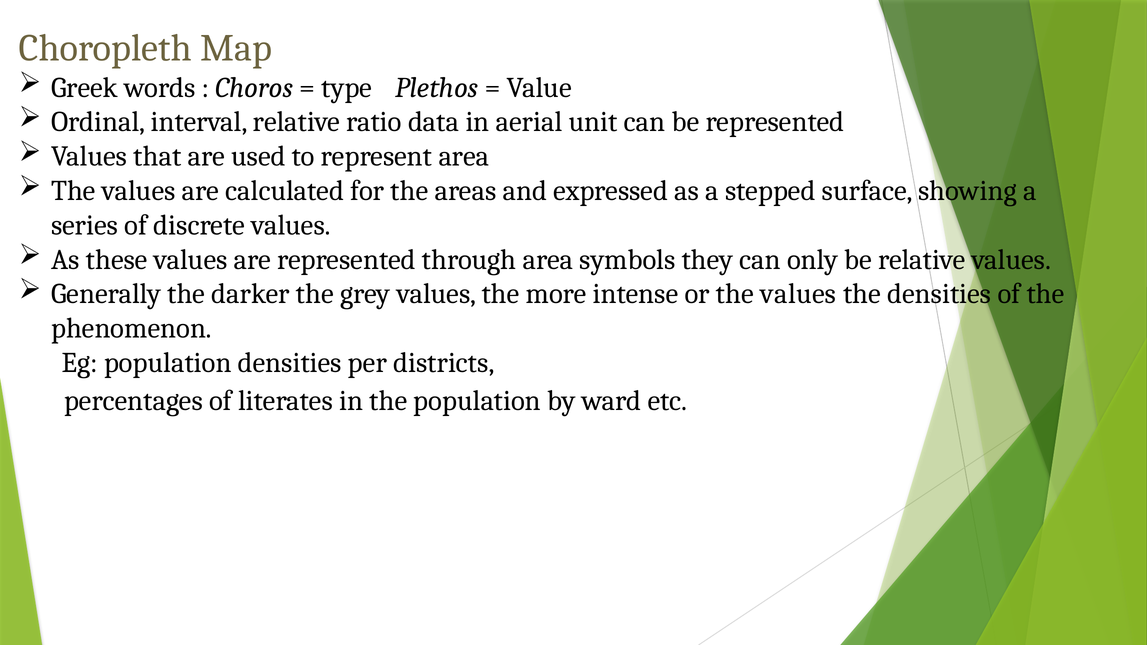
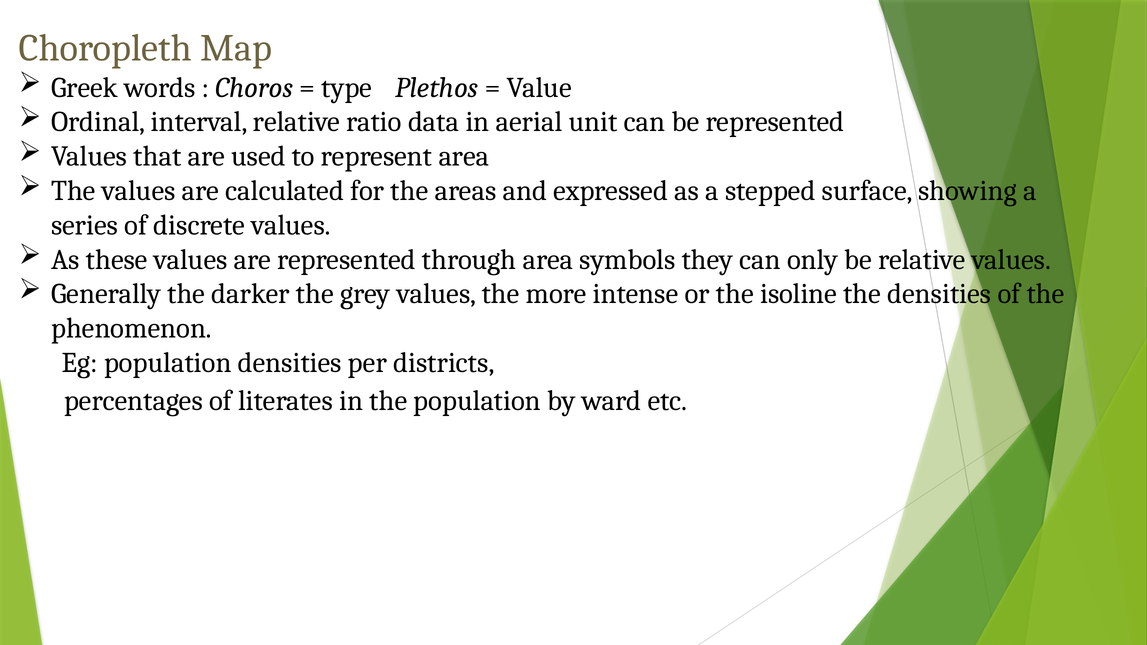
or the values: values -> isoline (799, 294)
